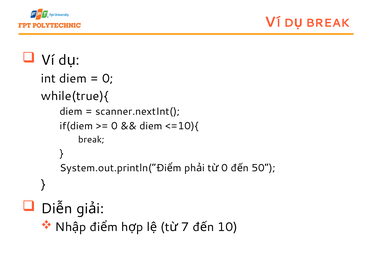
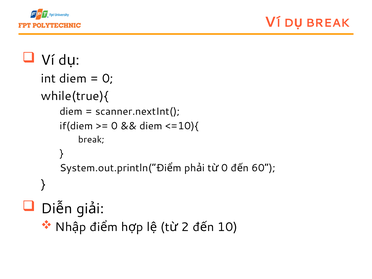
50: 50 -> 60 (263, 168)
7: 7 -> 2 (185, 227)
